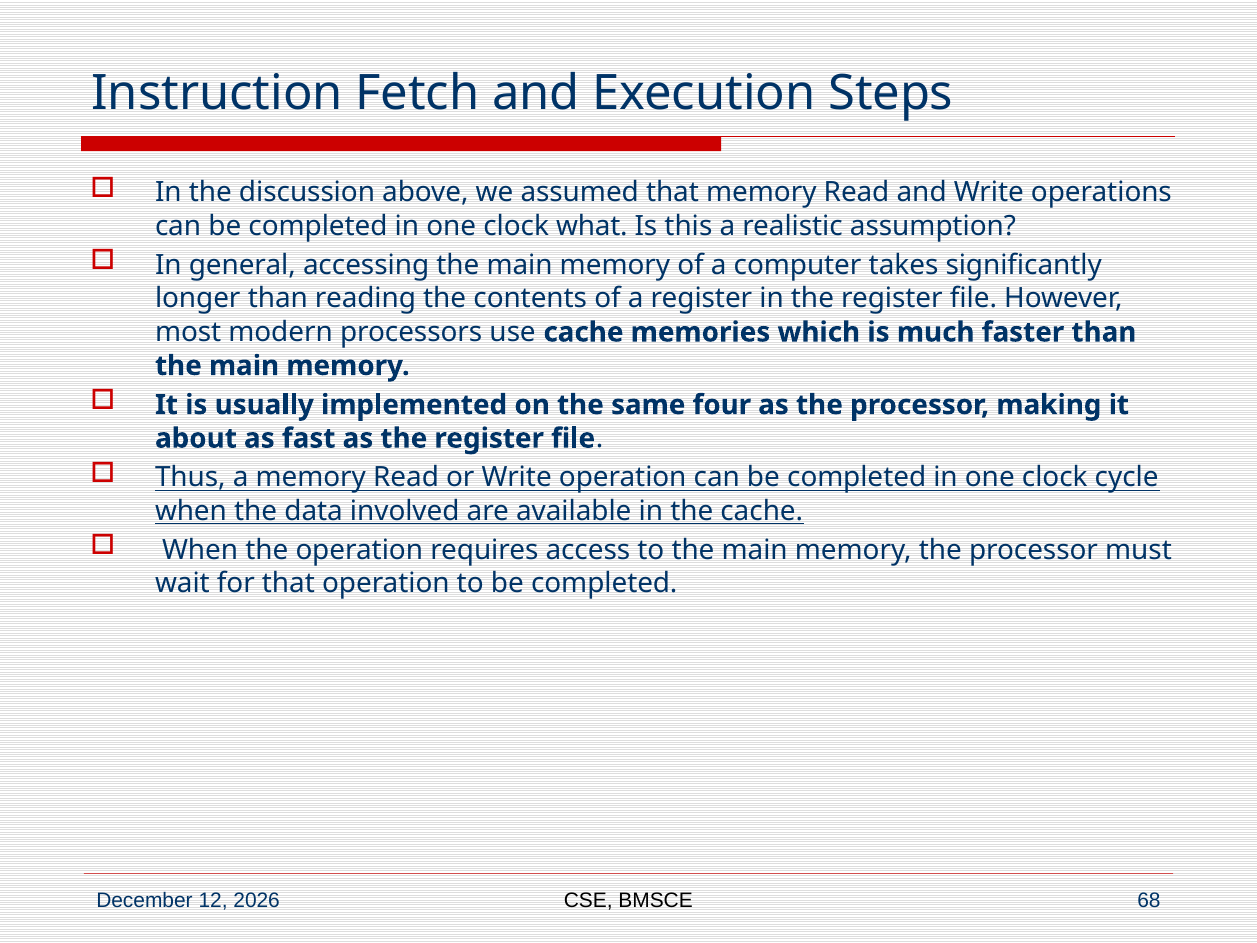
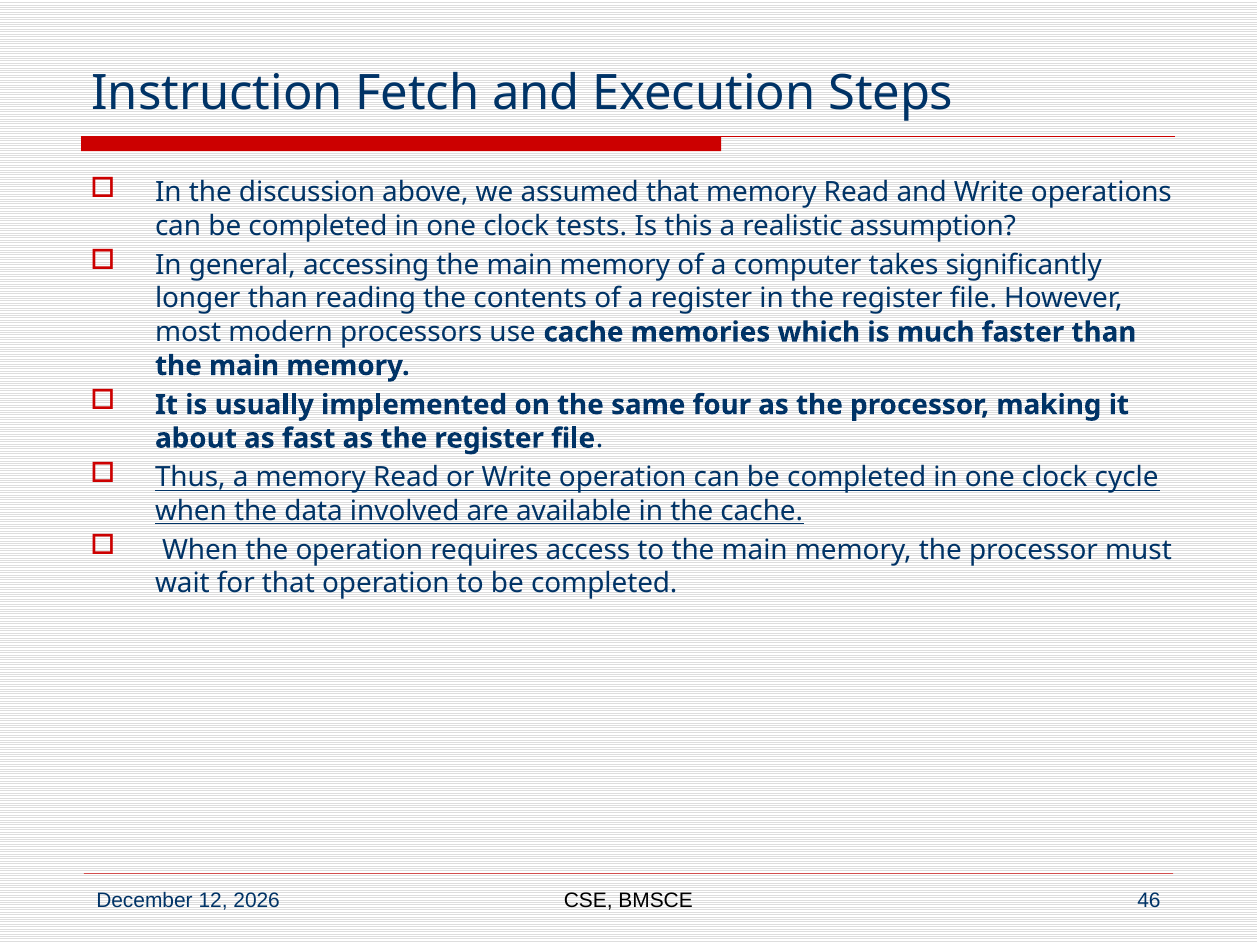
what: what -> tests (592, 226)
68: 68 -> 46 (1149, 900)
